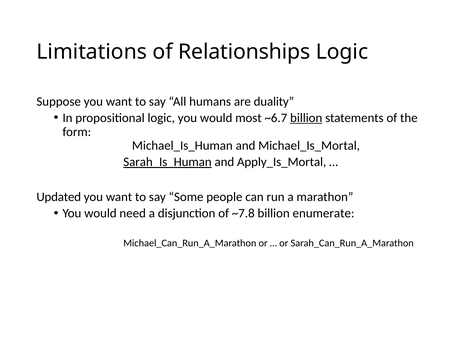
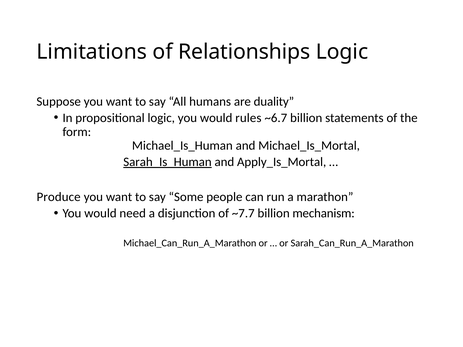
most: most -> rules (248, 118)
billion underline: present -> none (306, 118)
Updated: Updated -> Produce (59, 197)
~7.8: ~7.8 -> ~7.7 (243, 213)
enumerate: enumerate -> mechanism (324, 213)
